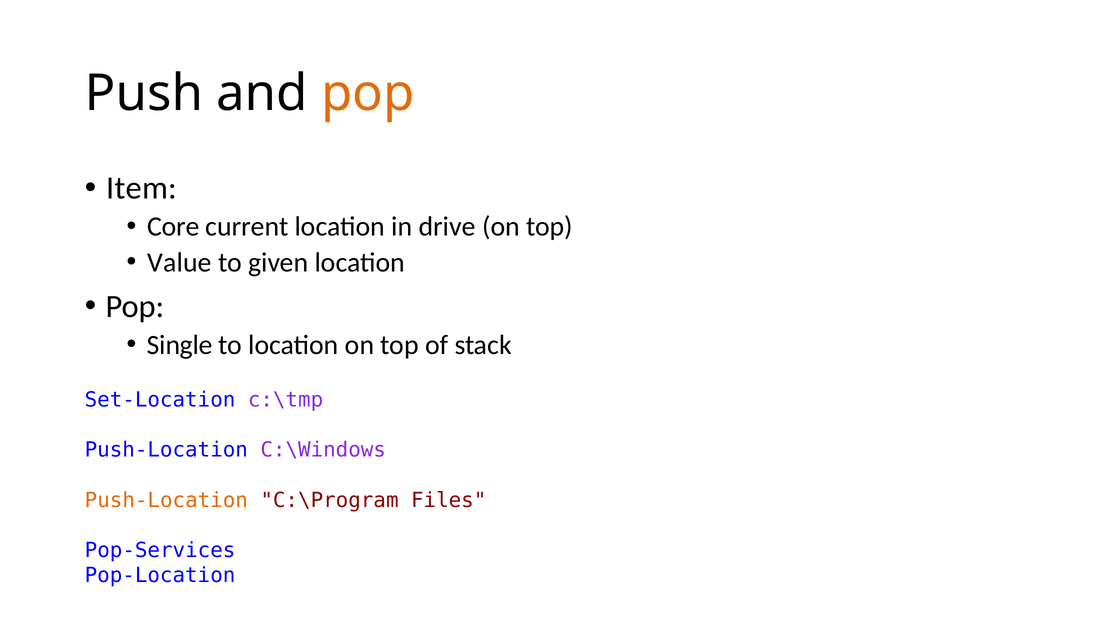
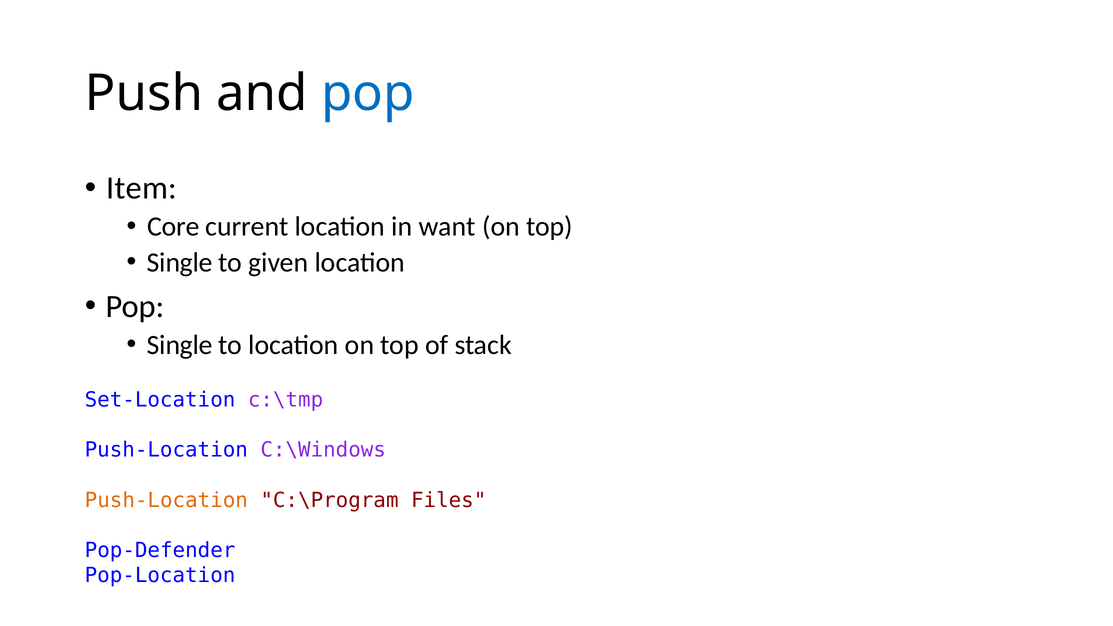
pop colour: orange -> blue (368, 93)
drive: drive -> want (447, 227)
Value: Value -> Single (180, 262)
Pop-Services: Pop-Services -> Pop-Defender (160, 550)
